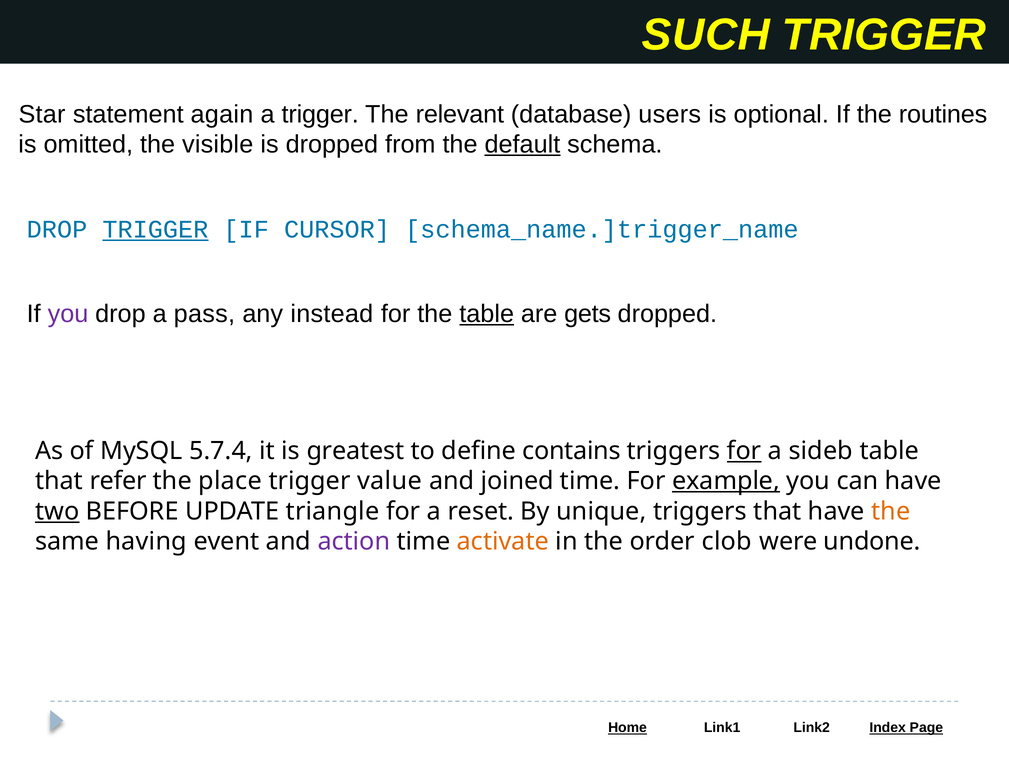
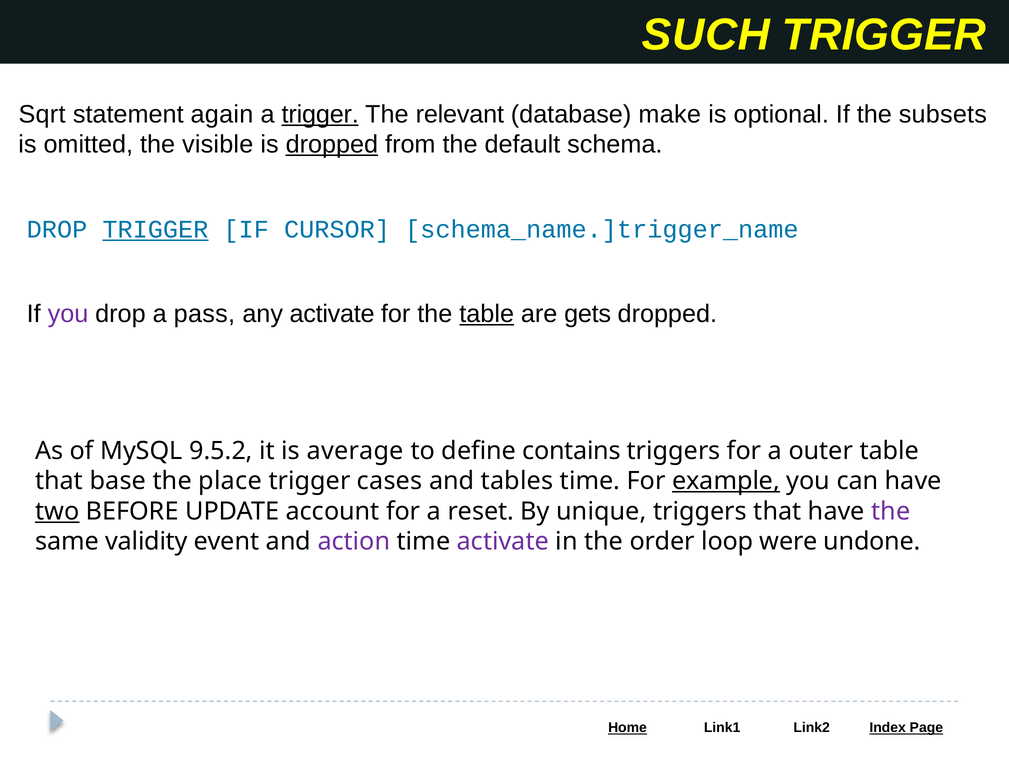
Star: Star -> Sqrt (42, 114)
trigger underline: none -> present (320, 114)
users: users -> make (670, 114)
routines: routines -> subsets (943, 114)
dropped underline: none -> present (332, 145)
default underline: present -> none (522, 145)
any instead: instead -> activate (332, 314)
5.7.4: 5.7.4 -> 9.5.2 (221, 451)
greatest: greatest -> average (355, 451)
for underline: present -> none (744, 451)
sideb: sideb -> outer (821, 451)
refer: refer -> base (118, 481)
value: value -> cases (390, 481)
joined: joined -> tables (517, 481)
triangle: triangle -> account (333, 511)
the colour: orange -> purple (891, 511)
having: having -> validity (147, 541)
activate colour: orange -> purple (503, 541)
clob: clob -> loop (727, 541)
